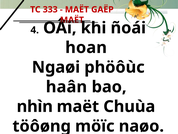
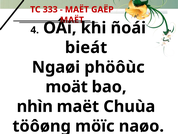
hoan: hoan -> bieát (86, 47)
haân: haân -> moät (67, 87)
